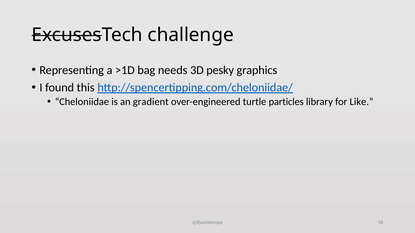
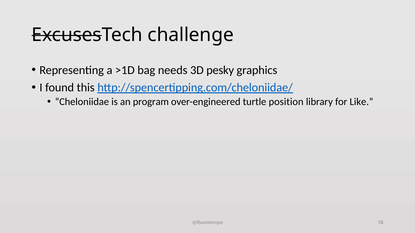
gradient: gradient -> program (151, 102)
particles: particles -> position (286, 102)
